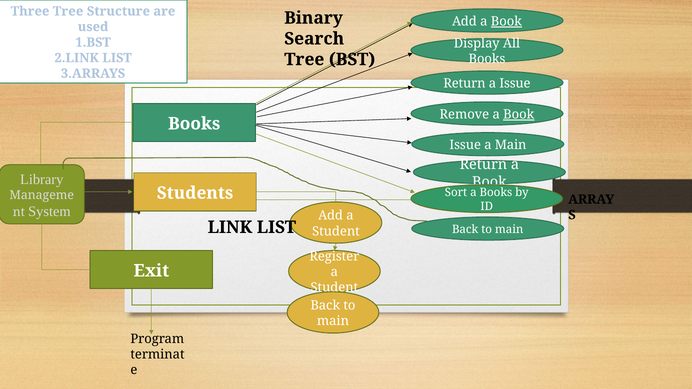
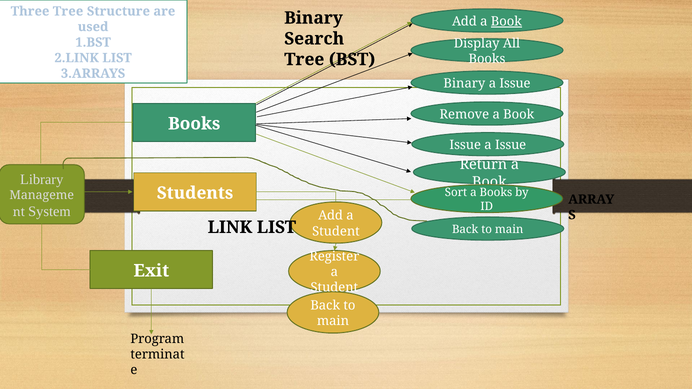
Return: Return -> Binary (464, 84)
Book underline: present -> none (519, 114)
Issue a Main: Main -> Issue (511, 145)
